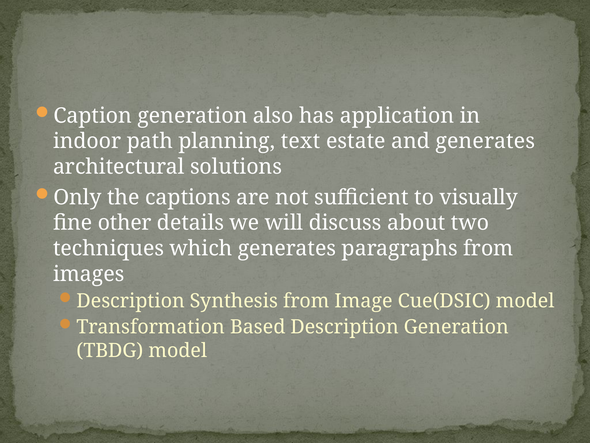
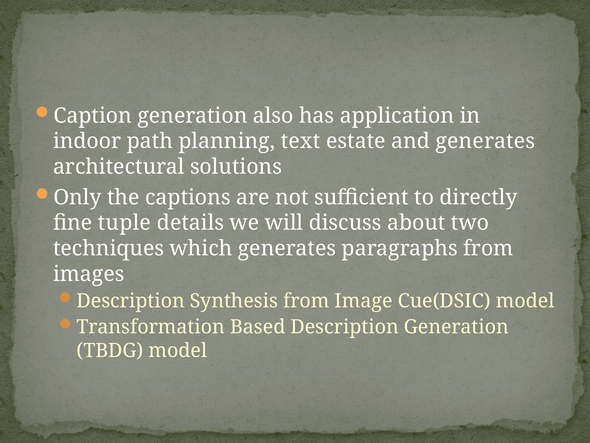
visually: visually -> directly (479, 197)
other: other -> tuple (124, 223)
